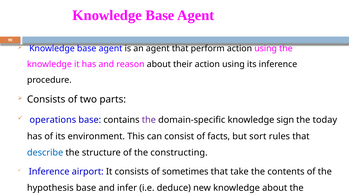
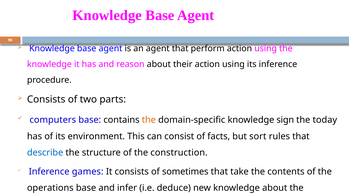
operations: operations -> computers (53, 120)
the colour: purple -> orange (149, 120)
constructing: constructing -> construction (179, 153)
airport: airport -> games (88, 172)
hypothesis: hypothesis -> operations (50, 188)
